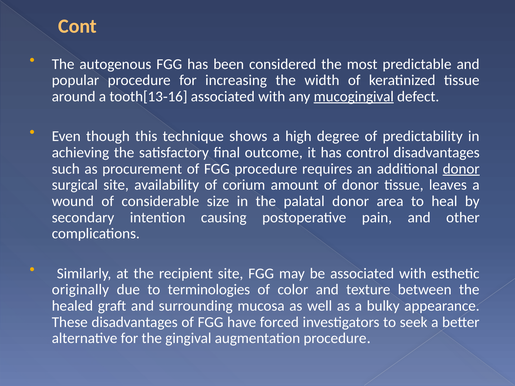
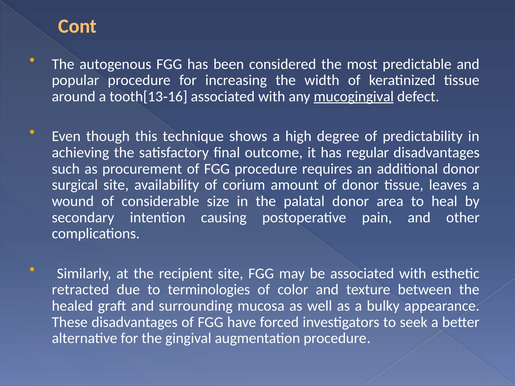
control: control -> regular (368, 153)
donor underline: present -> none (461, 169)
originally: originally -> retracted (80, 290)
